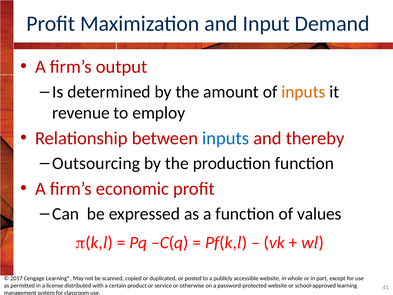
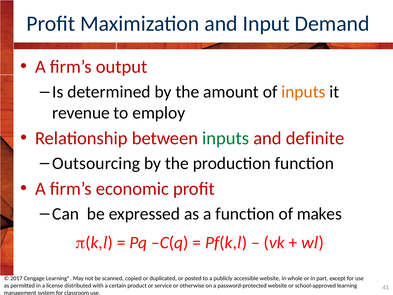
inputs colour: blue -> green (226, 138)
thereby: thereby -> definite (315, 138)
values: values -> makes (319, 214)
